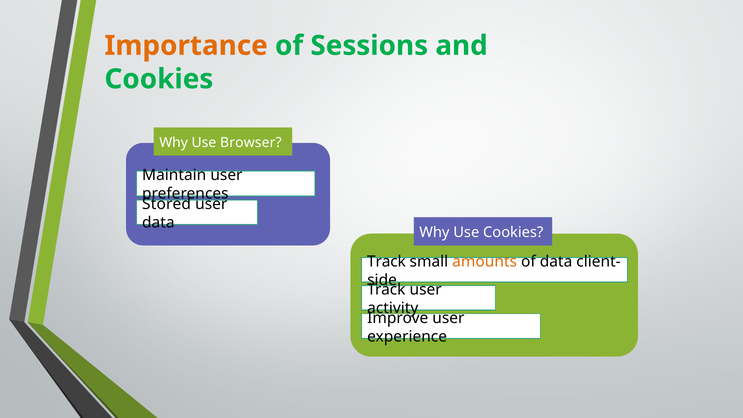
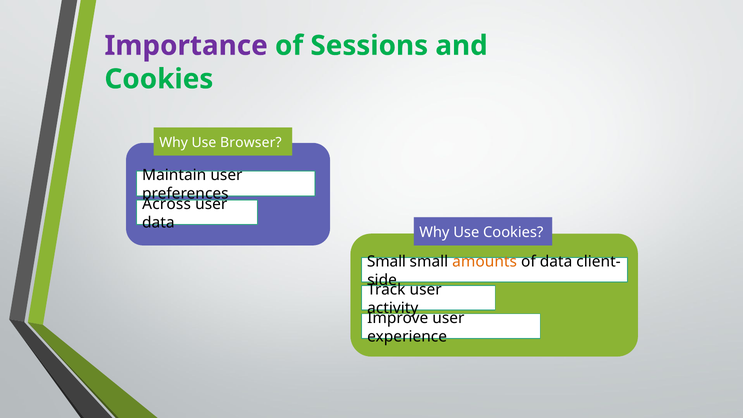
Importance colour: orange -> purple (186, 46)
Stored: Stored -> Across (167, 204)
Track: Track -> Small (386, 261)
